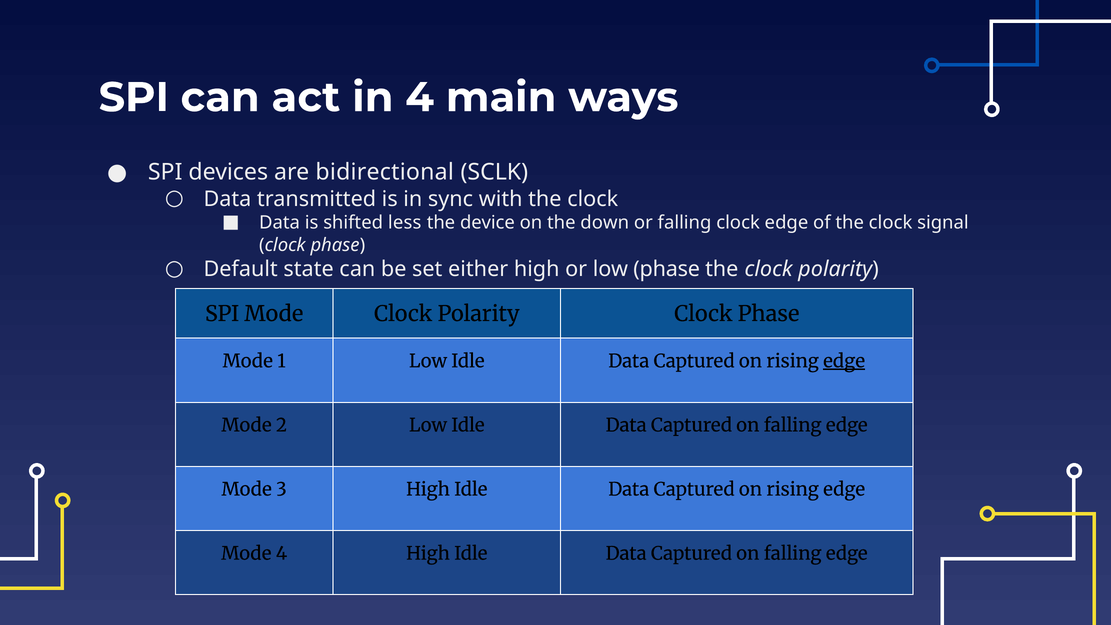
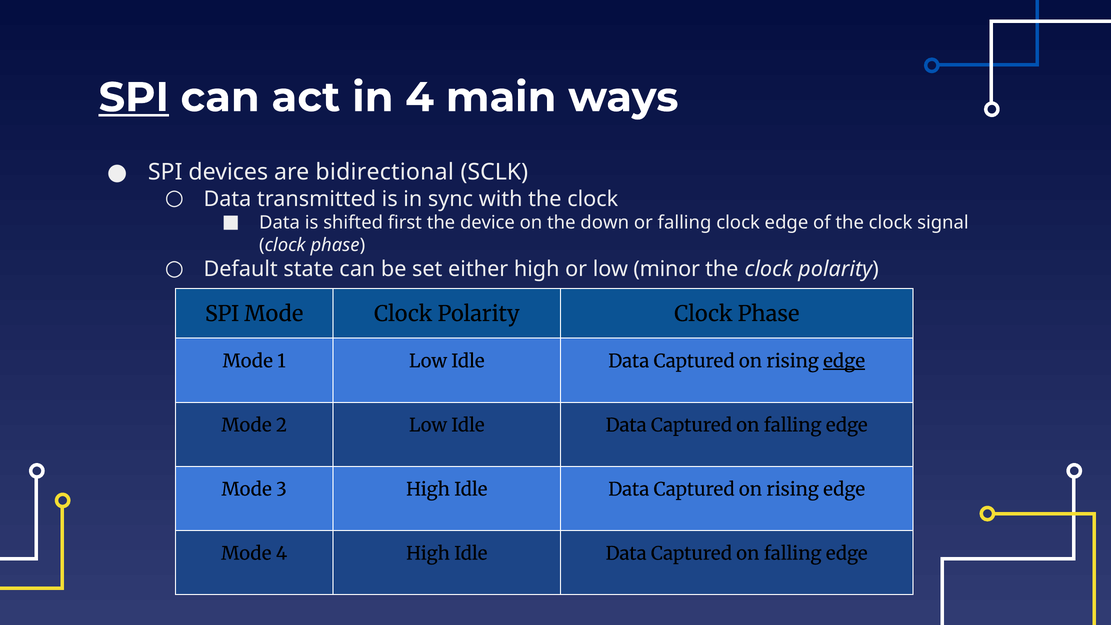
SPI underline: none -> present (134, 97)
less: less -> first (405, 223)
low phase: phase -> minor (667, 269)
